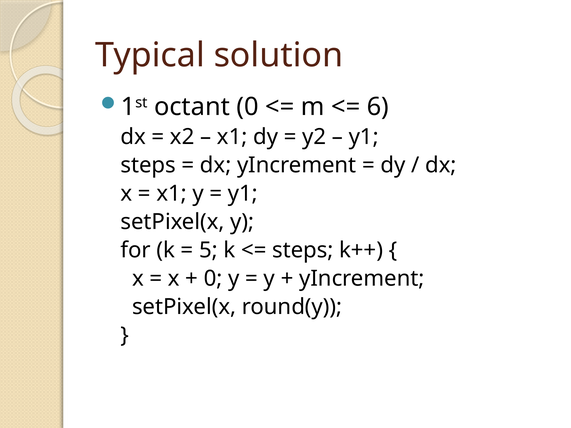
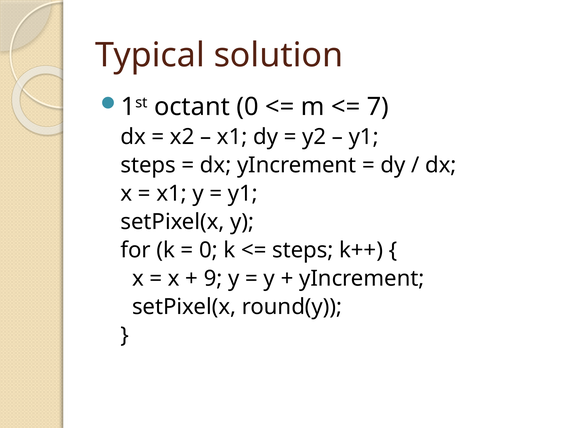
6: 6 -> 7 (378, 107)
5: 5 -> 0 (208, 250)
0: 0 -> 9 (213, 279)
